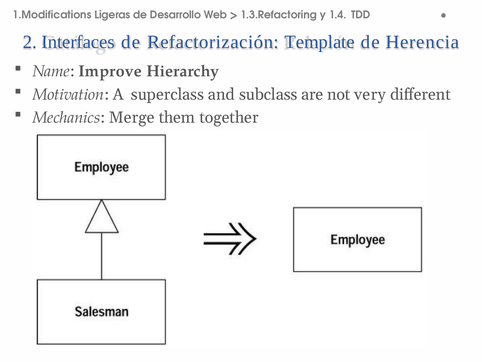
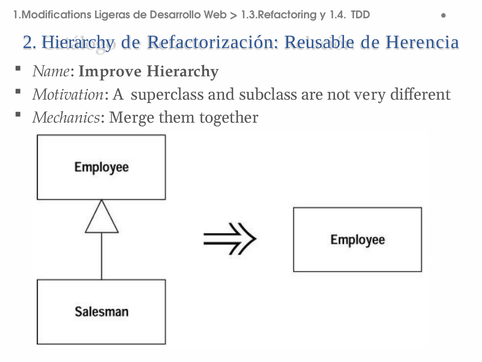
2 Interfaces: Interfaces -> Hierarchy (78, 42)
Template: Template -> Reusable (319, 42)
